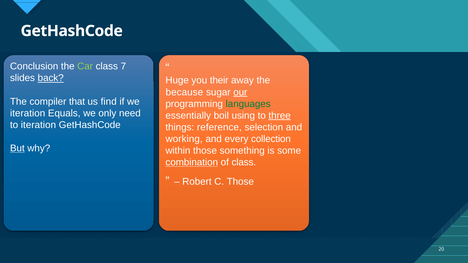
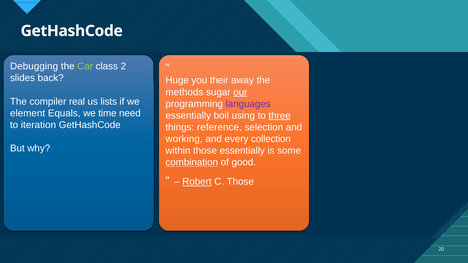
Conclusion: Conclusion -> Debugging (34, 66)
7: 7 -> 2 (123, 66)
back underline: present -> none (51, 78)
because: because -> methods (184, 92)
that: that -> real (77, 102)
find: find -> lists (109, 102)
languages colour: green -> purple (248, 104)
iteration: iteration -> element (28, 113)
only: only -> time (107, 113)
But underline: present -> none (17, 148)
those something: something -> essentially (242, 151)
of class: class -> good (244, 162)
Robert underline: none -> present (197, 182)
